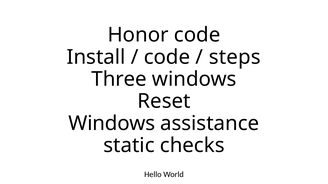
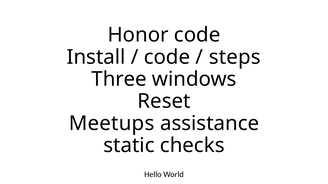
Windows: Windows -> Meetups (112, 124)
